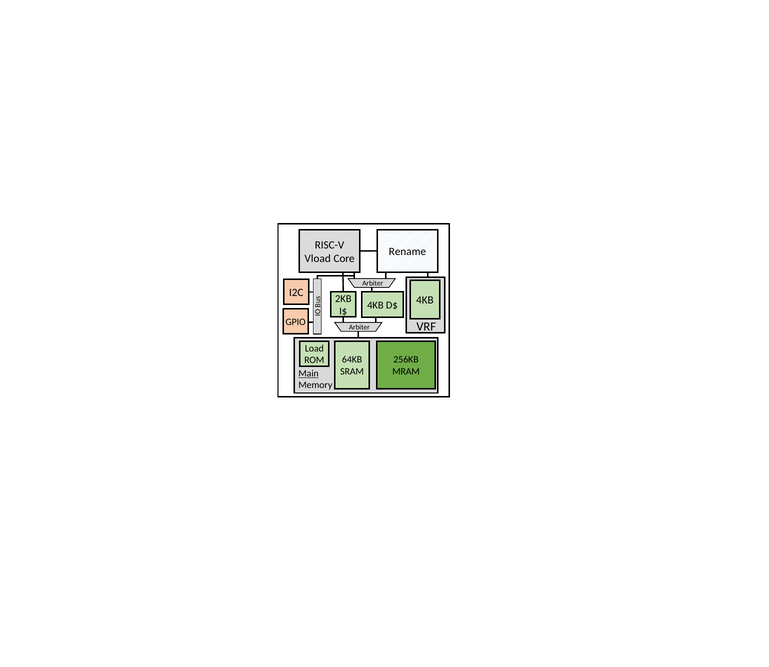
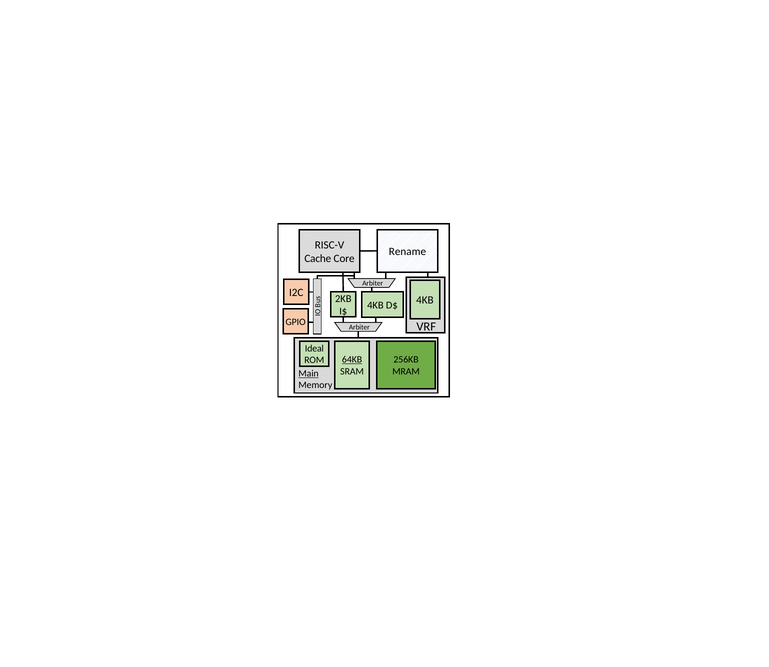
Vload: Vload -> Cache (318, 258)
Load: Load -> Ideal (314, 348)
64KB underline: none -> present (352, 359)
